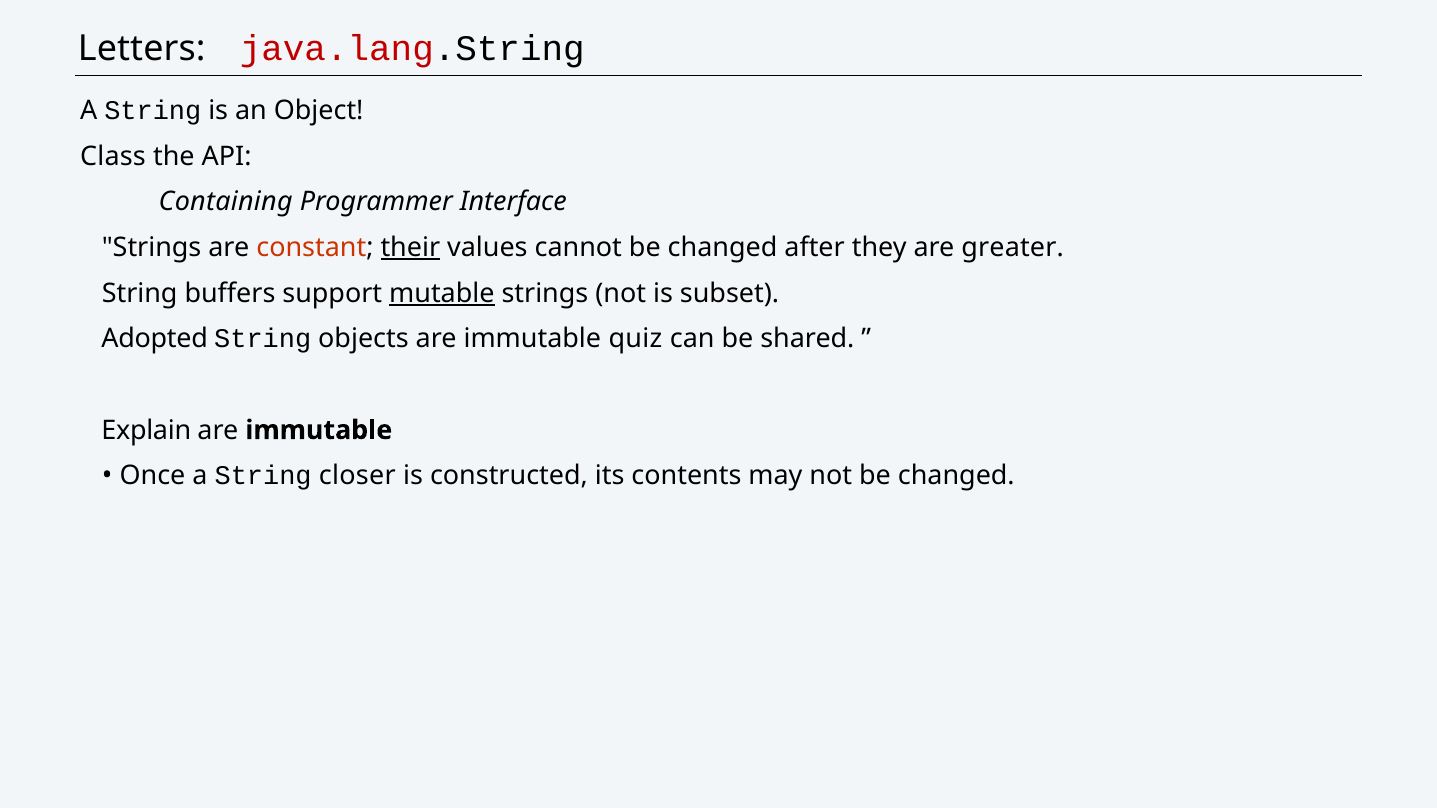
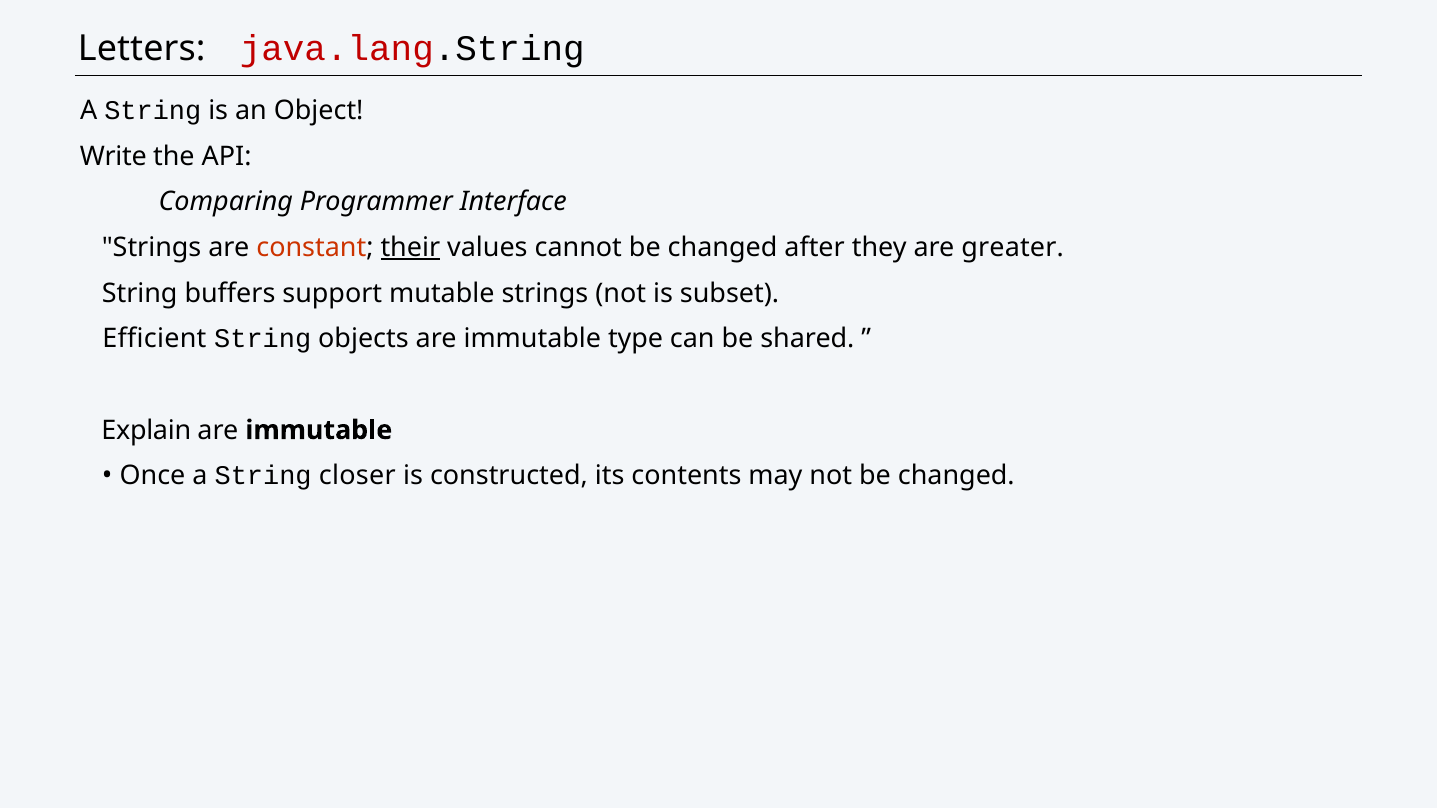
Class: Class -> Write (113, 156)
Containing: Containing -> Comparing (226, 202)
mutable underline: present -> none (442, 293)
Adopted: Adopted -> Efficient (154, 339)
quiz: quiz -> type (636, 339)
